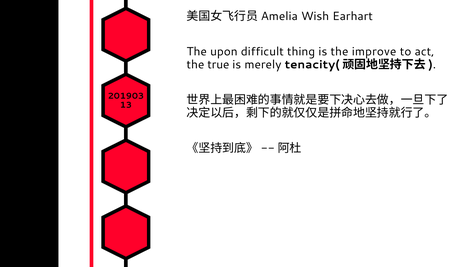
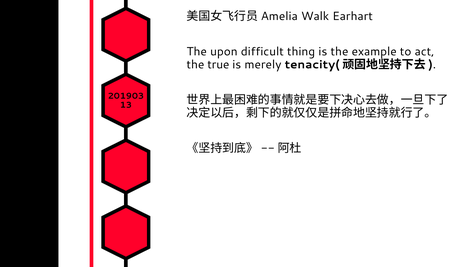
Wish: Wish -> Walk (315, 16)
improve: improve -> example (374, 52)
